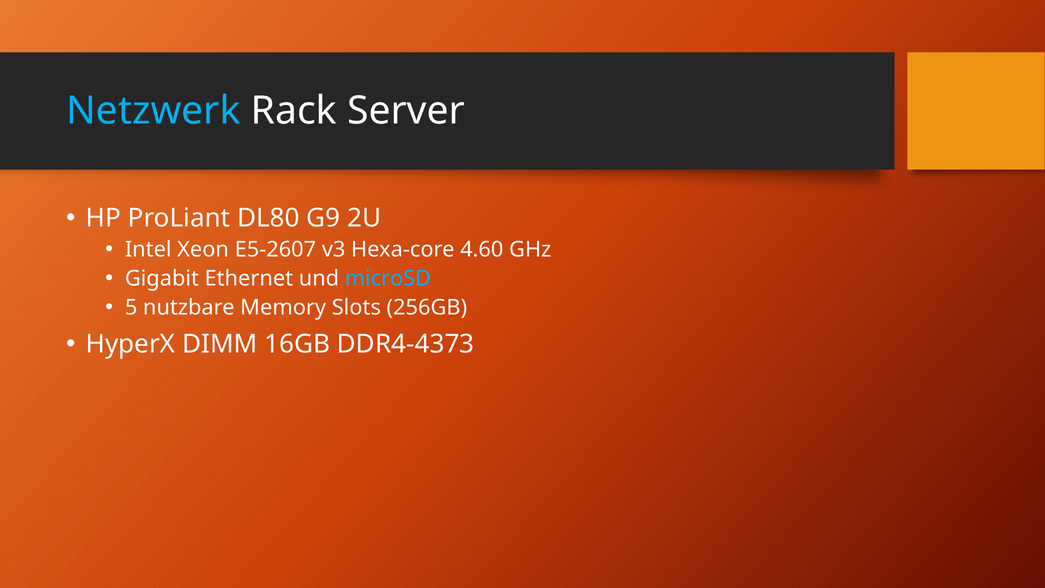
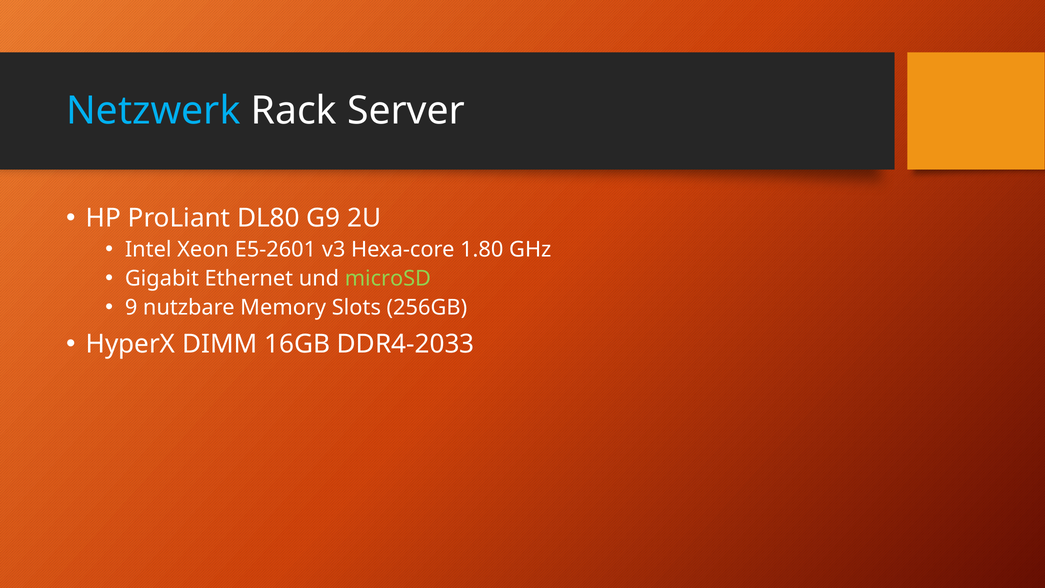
E5-2607: E5-2607 -> E5-2601 (275, 250)
4.60: 4.60 -> 1.80 (482, 250)
microSD colour: light blue -> light green (388, 278)
5: 5 -> 9 (131, 307)
DDR4-4373: DDR4-4373 -> DDR4-2033 (406, 344)
